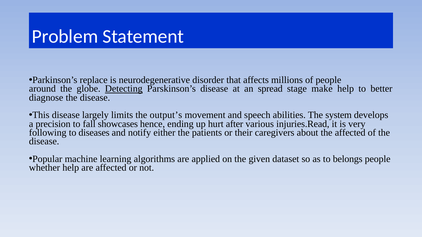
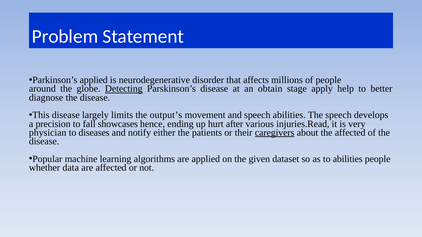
Parkinson’s replace: replace -> applied (94, 80)
spread: spread -> obtain (270, 89)
make: make -> apply (322, 89)
The system: system -> speech (338, 115)
following: following -> physician (48, 133)
caregivers underline: none -> present (275, 133)
to belongs: belongs -> abilities (348, 159)
whether help: help -> data (71, 168)
